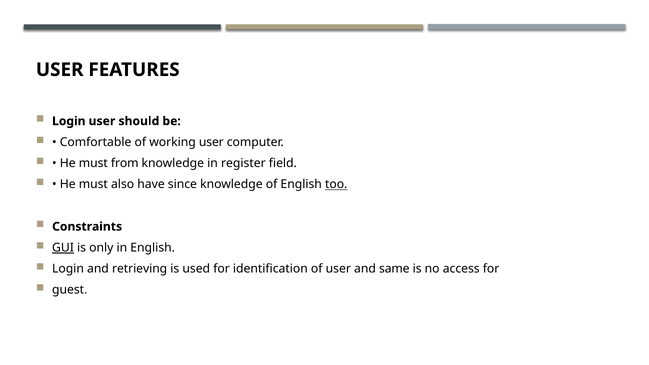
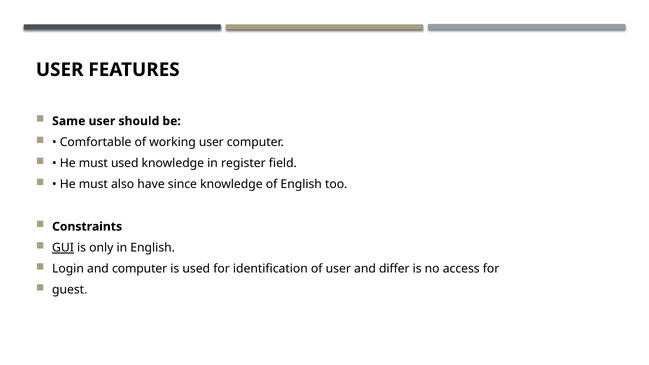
Login: Login -> Same (69, 121)
must from: from -> used (125, 163)
too underline: present -> none (336, 184)
and retrieving: retrieving -> computer (140, 269)
same: same -> differ (394, 269)
